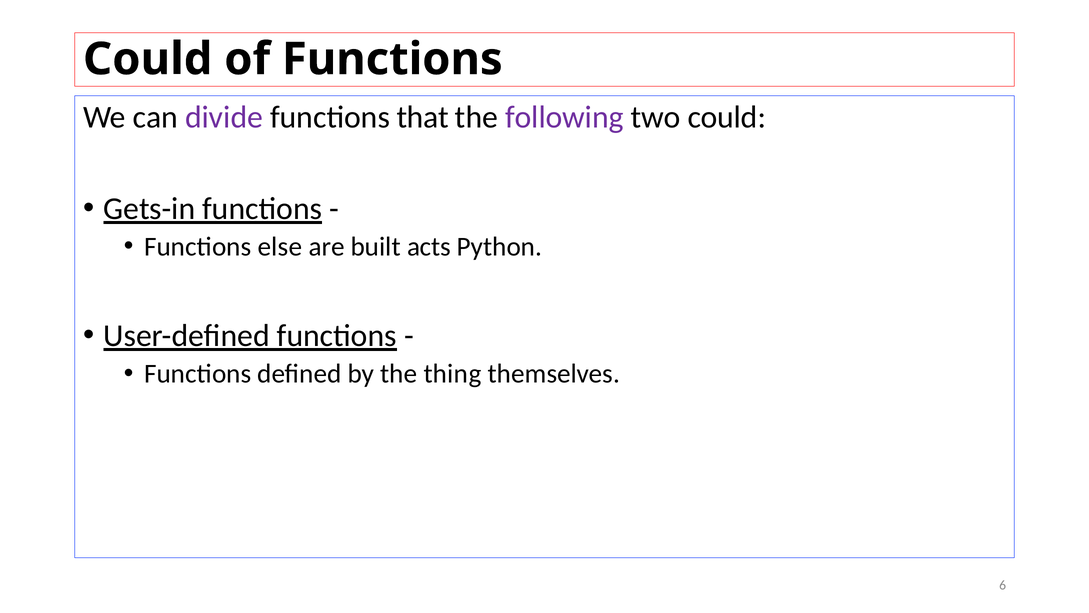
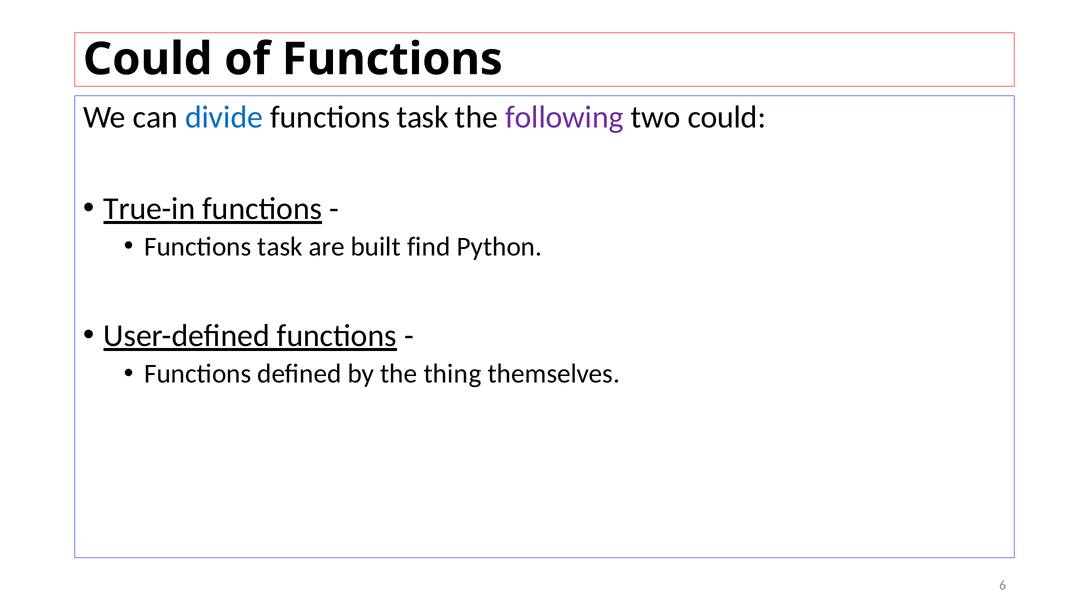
divide colour: purple -> blue (224, 117)
that: that -> task (423, 117)
Gets-in: Gets-in -> True-in (149, 209)
else: else -> task (280, 246)
acts: acts -> find (429, 246)
